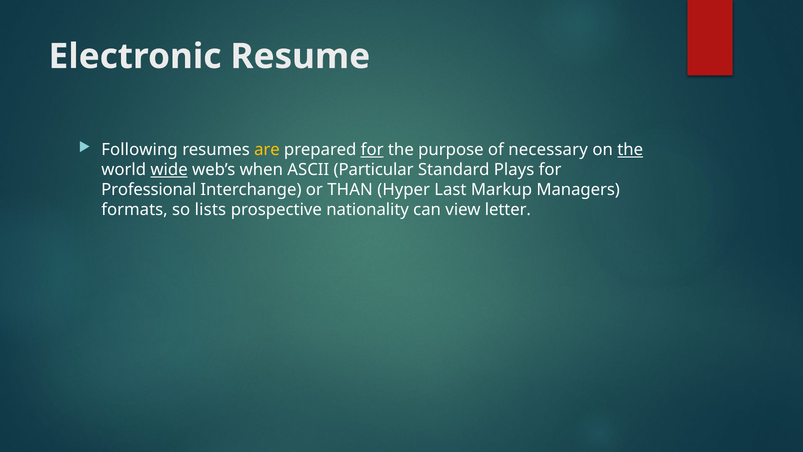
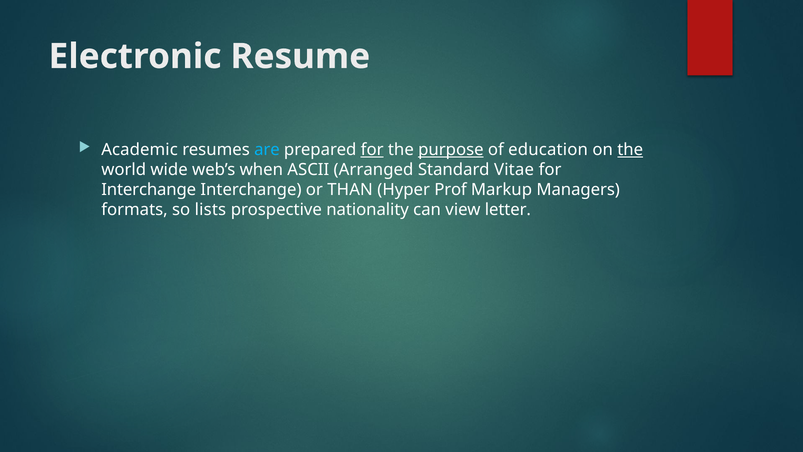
Following: Following -> Academic (140, 149)
are colour: yellow -> light blue (267, 149)
purpose underline: none -> present (451, 149)
necessary: necessary -> education (548, 149)
wide underline: present -> none (169, 170)
Particular: Particular -> Arranged (373, 170)
Plays: Plays -> Vitae (514, 170)
Professional: Professional -> Interchange (149, 190)
Last: Last -> Prof (451, 190)
